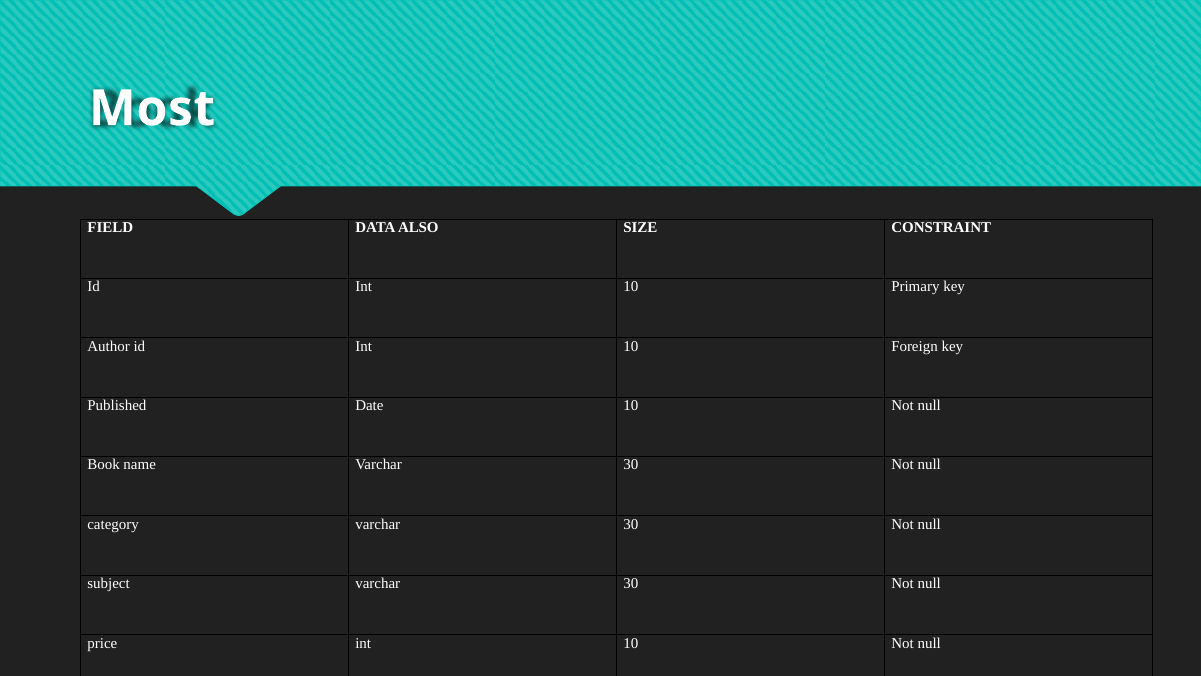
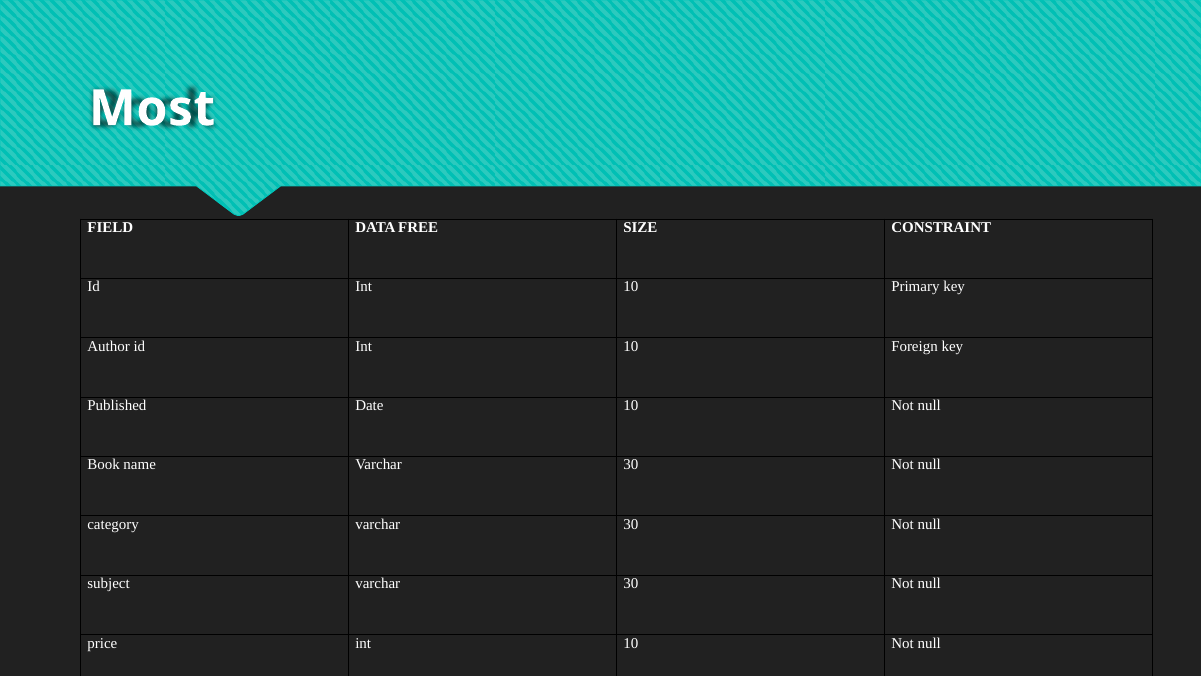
ALSO: ALSO -> FREE (418, 227)
